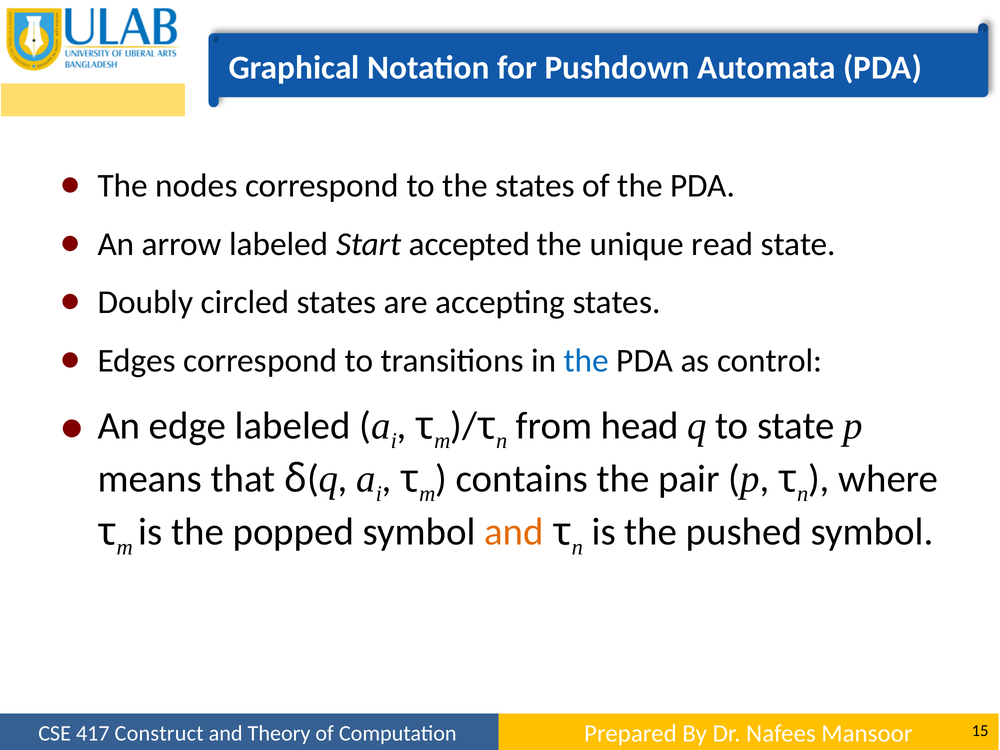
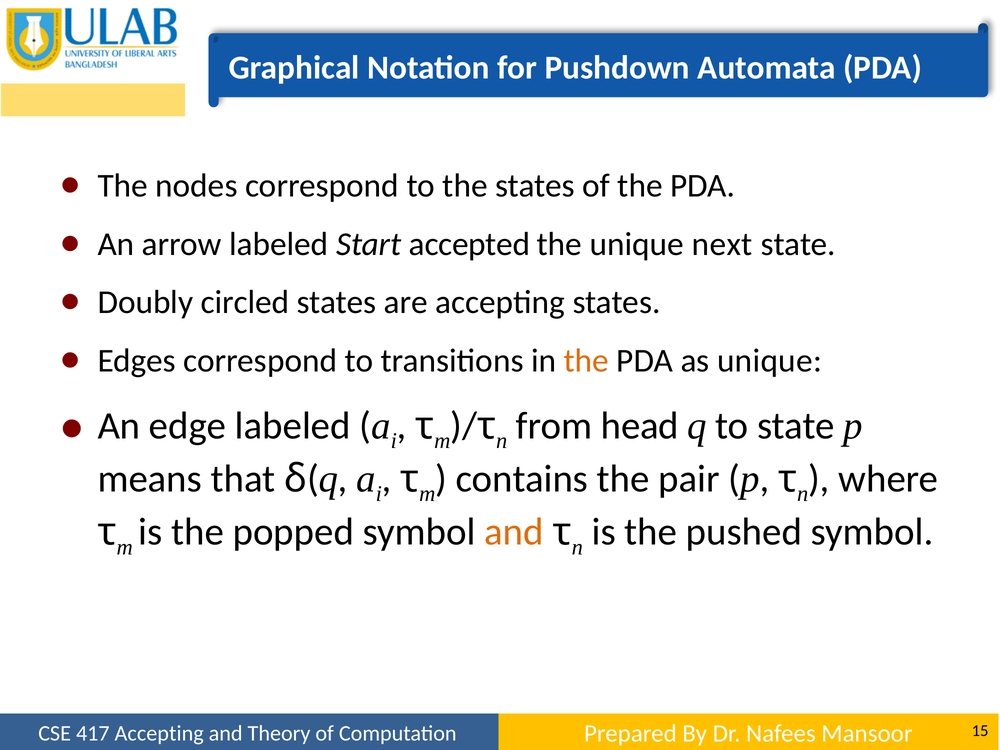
read: read -> next (722, 244)
the colour: blue -> orange (586, 361)
as control: control -> unique (770, 361)
Construct: Construct -> Accepting (159, 733)
